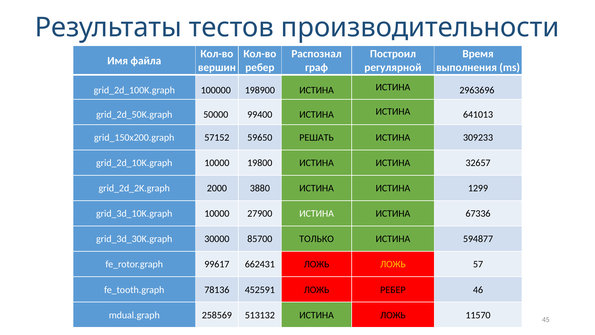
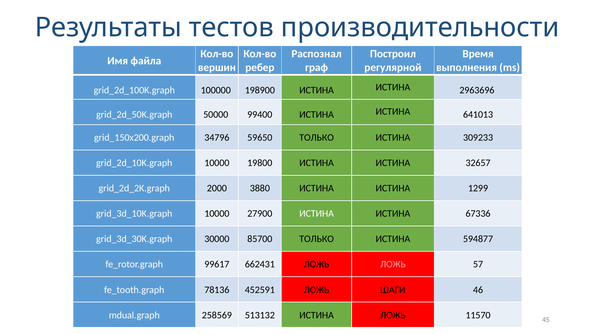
57152: 57152 -> 34796 (217, 138)
59650 РЕШАТЬ: РЕШАТЬ -> ТОЛЬКО (317, 138)
ЛОЖЬ colour: yellow -> pink (393, 264)
ЛОЖЬ РЕБЕР: РЕБЕР -> ШАГИ (393, 289)
